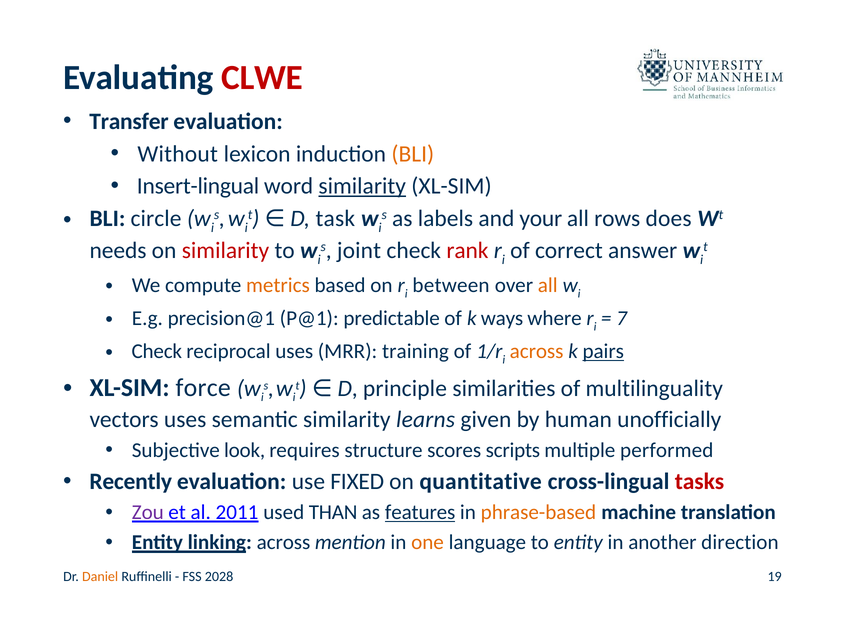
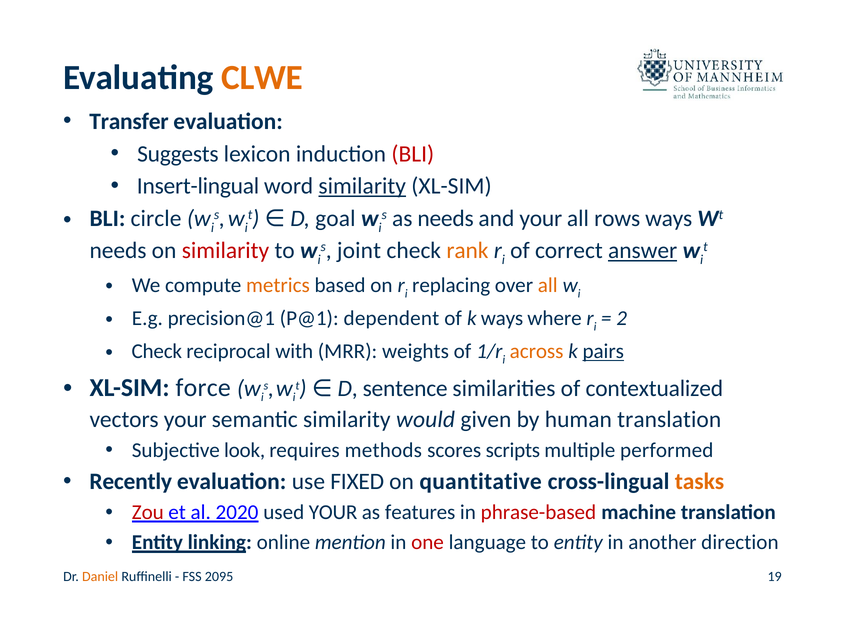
CLWE colour: red -> orange (262, 78)
Without: Without -> Suggests (178, 154)
BLI colour: orange -> red (413, 154)
task: task -> goal (335, 219)
as labels: labels -> needs (446, 219)
rows does: does -> ways (669, 219)
rank colour: red -> orange (467, 251)
answer underline: none -> present (643, 251)
between: between -> replacing (451, 285)
predictable: predictable -> dependent (391, 318)
7: 7 -> 2 (622, 318)
reciprocal uses: uses -> with (294, 351)
training: training -> weights (415, 351)
principle: principle -> sentence (405, 388)
multilinguality: multilinguality -> contextualized (654, 388)
vectors uses: uses -> your (185, 419)
learns: learns -> would (426, 419)
human unofficially: unofficially -> translation (669, 419)
structure: structure -> methods (383, 450)
tasks colour: red -> orange (699, 481)
Zou colour: purple -> red (148, 512)
2011: 2011 -> 2020 (237, 512)
used THAN: THAN -> YOUR (333, 512)
features underline: present -> none (420, 512)
phrase-based colour: orange -> red (538, 512)
linking across: across -> online (283, 542)
one colour: orange -> red (428, 542)
2028: 2028 -> 2095 (219, 576)
